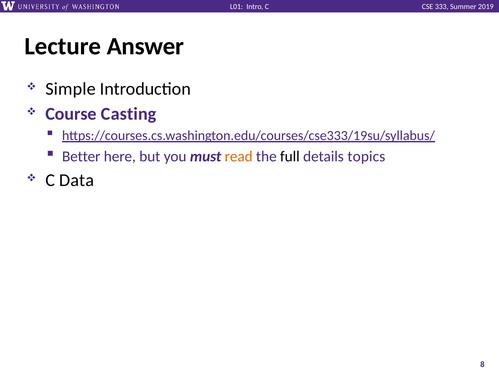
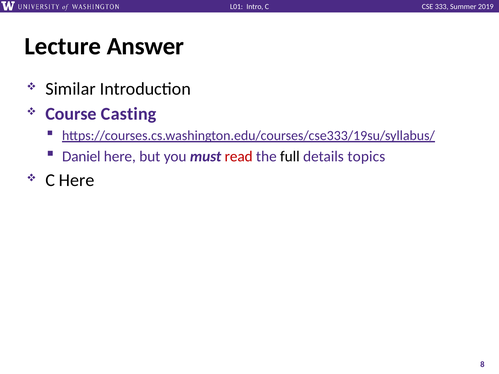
Simple: Simple -> Similar (71, 89)
Better: Better -> Daniel (81, 157)
read colour: orange -> red (239, 157)
C Data: Data -> Here (77, 180)
